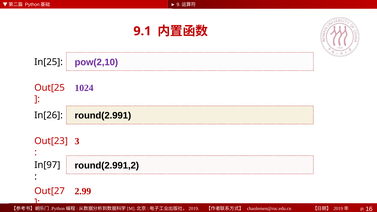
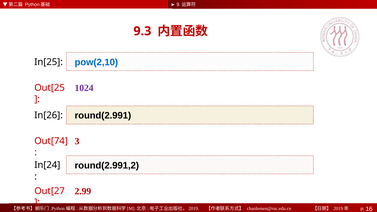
9.1: 9.1 -> 9.3 (142, 31)
pow(2,10 colour: purple -> blue (96, 62)
Out[23: Out[23 -> Out[74 (51, 141)
In[97: In[97 -> In[24 (47, 165)
